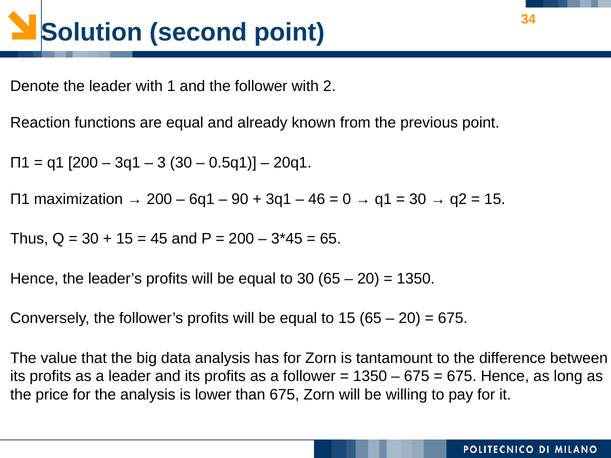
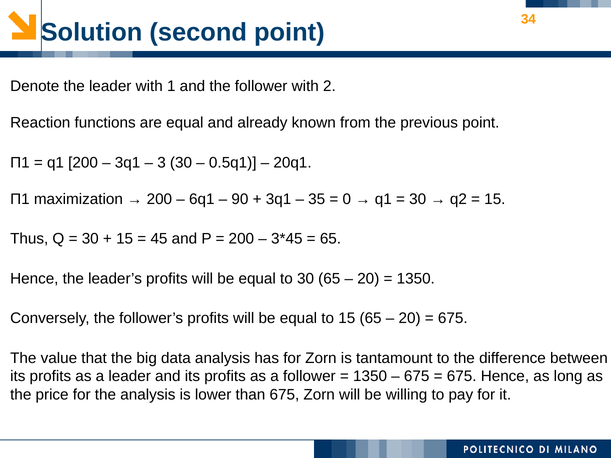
46: 46 -> 35 (317, 199)
